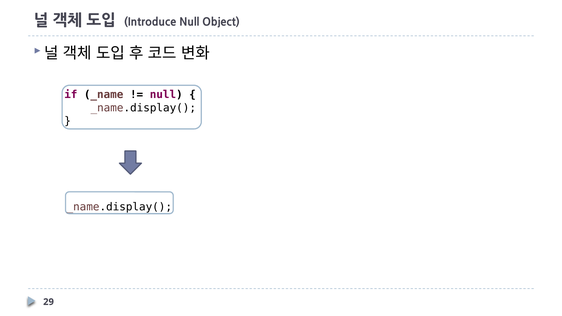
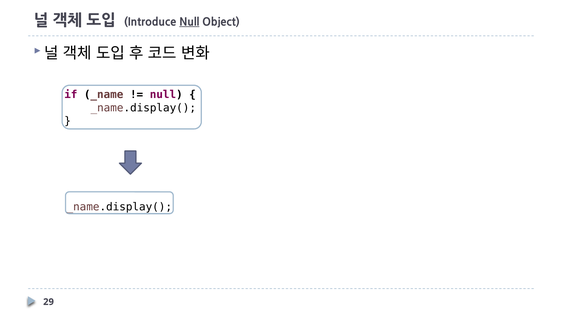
Null underline: none -> present (189, 22)
